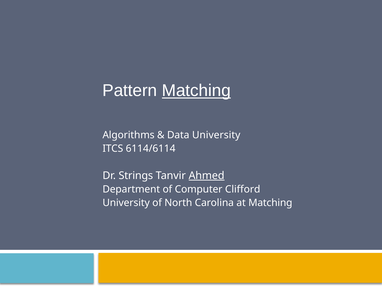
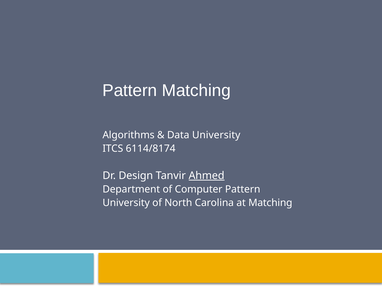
Matching underline: present -> none (196, 90)
6114/6114: 6114/6114 -> 6114/8174 (151, 148)
Strings: Strings -> Design (136, 175)
Computer Clifford: Clifford -> Pattern (243, 189)
